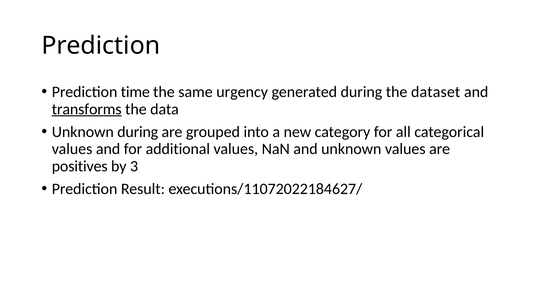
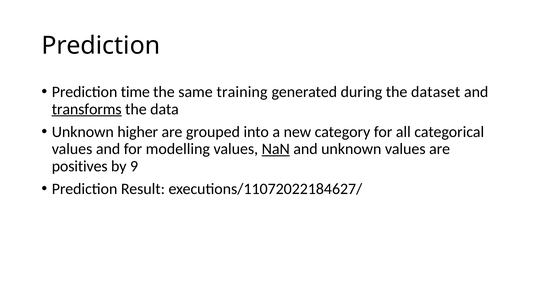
urgency: urgency -> training (242, 92)
Unknown during: during -> higher (138, 132)
additional: additional -> modelling (178, 149)
NaN underline: none -> present (276, 149)
3: 3 -> 9 (134, 167)
